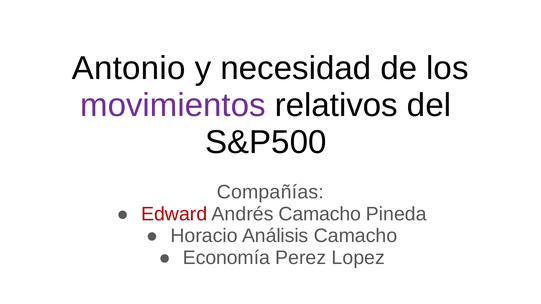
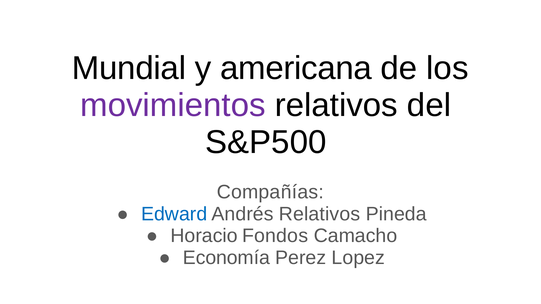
Antonio: Antonio -> Mundial (129, 68)
necesidad: necesidad -> americana (296, 68)
Edward colour: red -> blue (174, 214)
Andrés Camacho: Camacho -> Relativos (320, 214)
Análisis: Análisis -> Fondos (275, 236)
